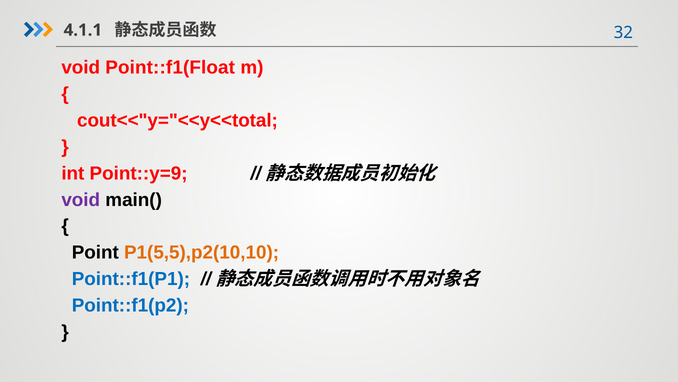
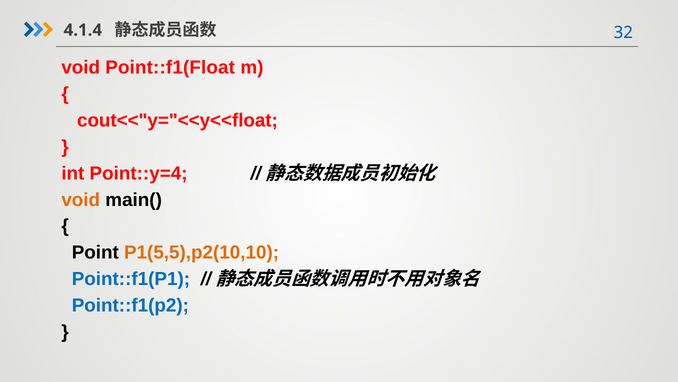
4.1.1: 4.1.1 -> 4.1.4 (83, 30)
cout<<"y="<<y<<total: cout<<"y="<<y<<total -> cout<<"y="<<y<<float (177, 120)
Point::y=9: Point::y=9 -> Point::y=4 (139, 173)
void colour: purple -> orange (81, 199)
